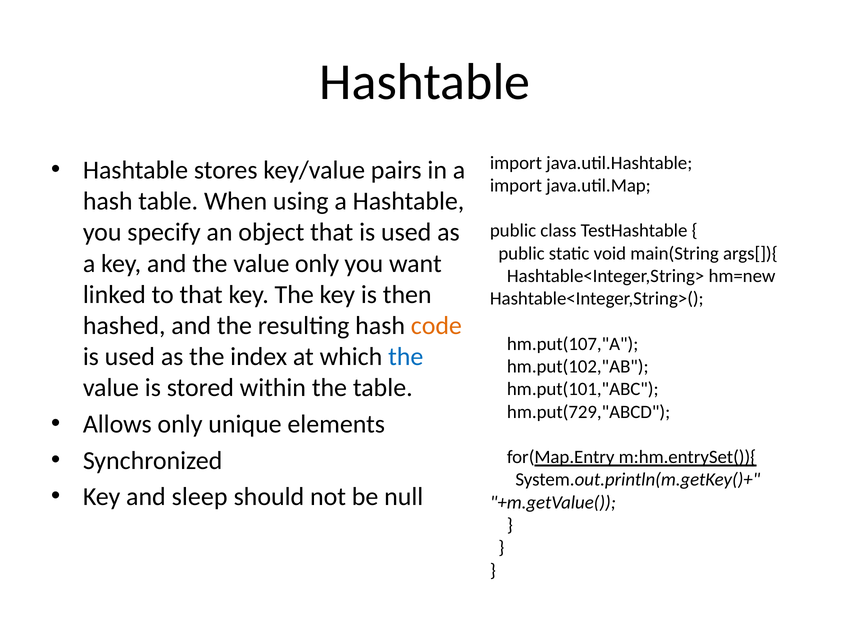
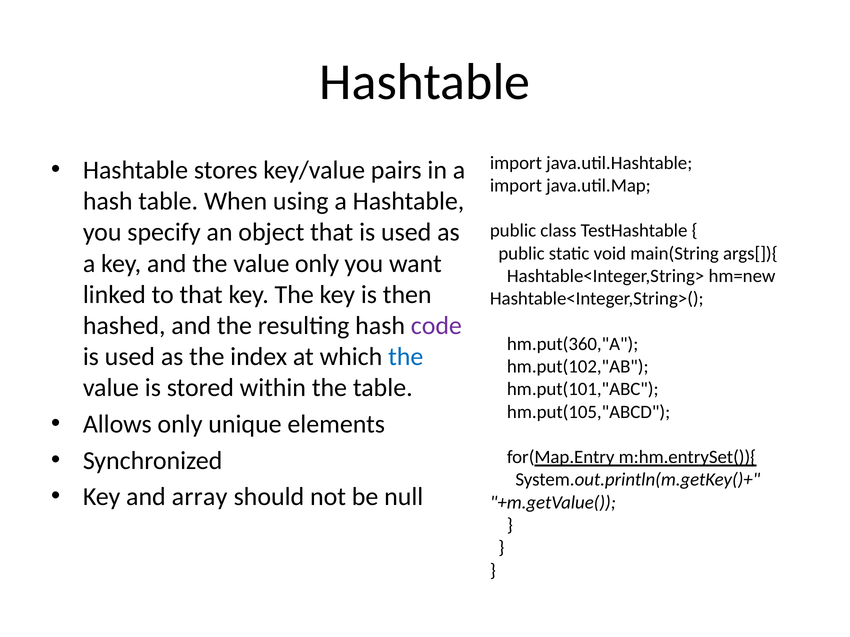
code colour: orange -> purple (436, 326)
hm.put(107,"A: hm.put(107,"A -> hm.put(360,"A (573, 344)
hm.put(729,"ABCD: hm.put(729,"ABCD -> hm.put(105,"ABCD (589, 412)
sleep: sleep -> array (200, 497)
